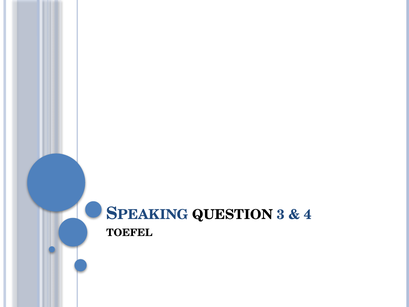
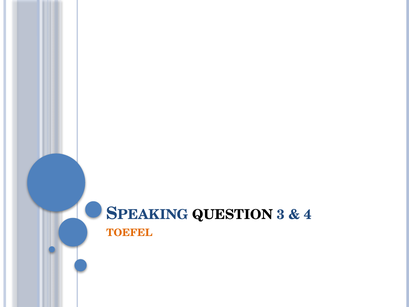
TOEFEL colour: black -> orange (129, 233)
